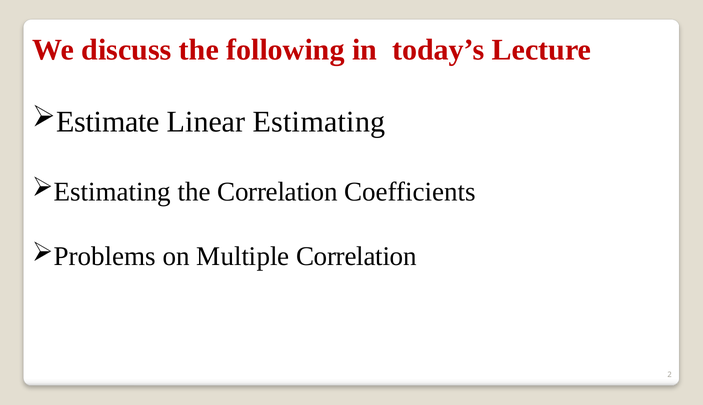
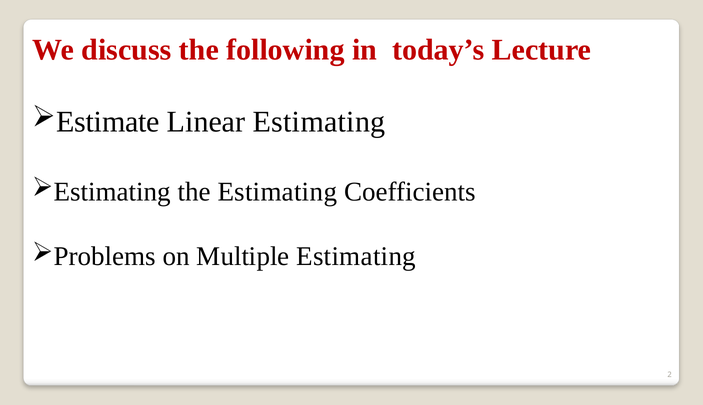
the Correlation: Correlation -> Estimating (277, 192)
Multiple Correlation: Correlation -> Estimating (356, 257)
